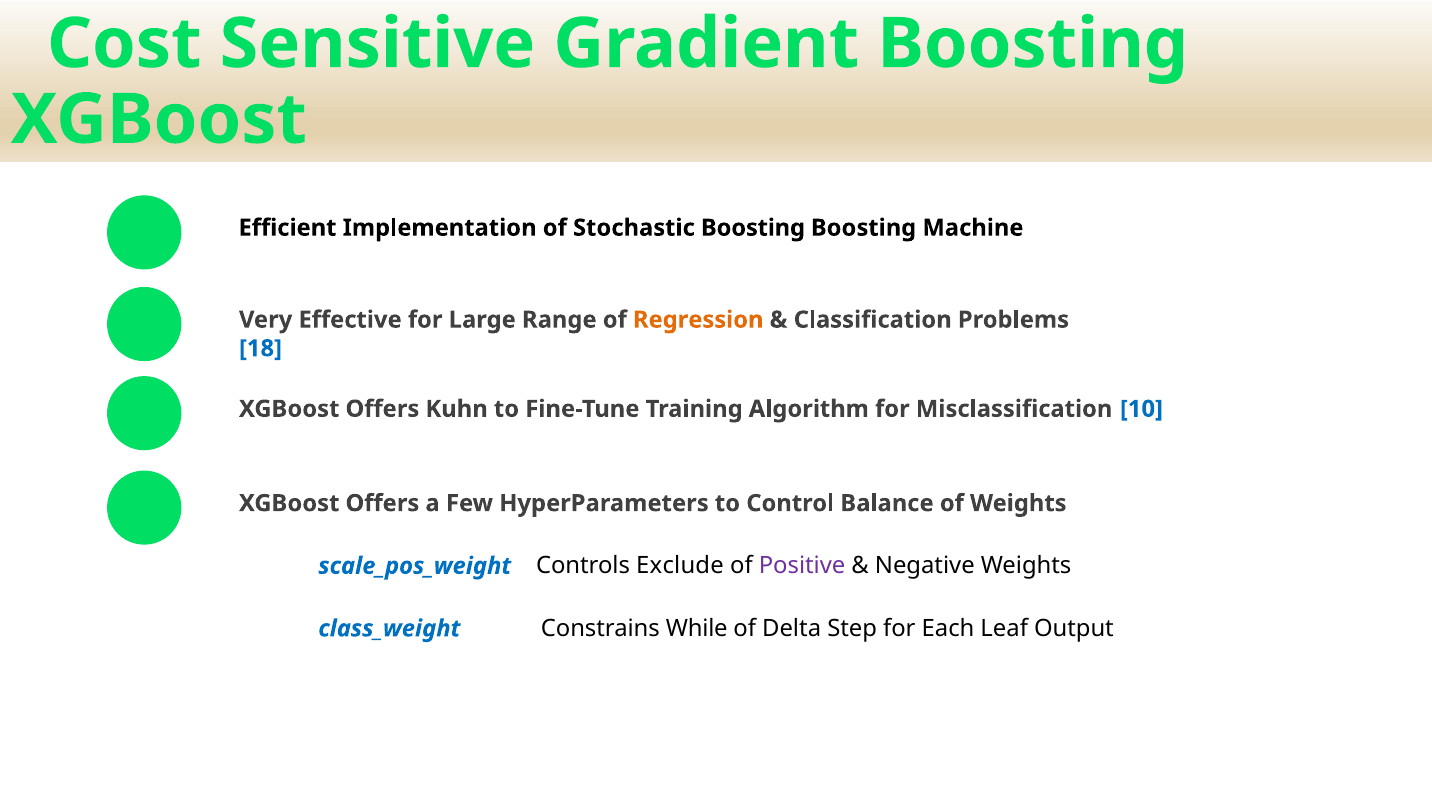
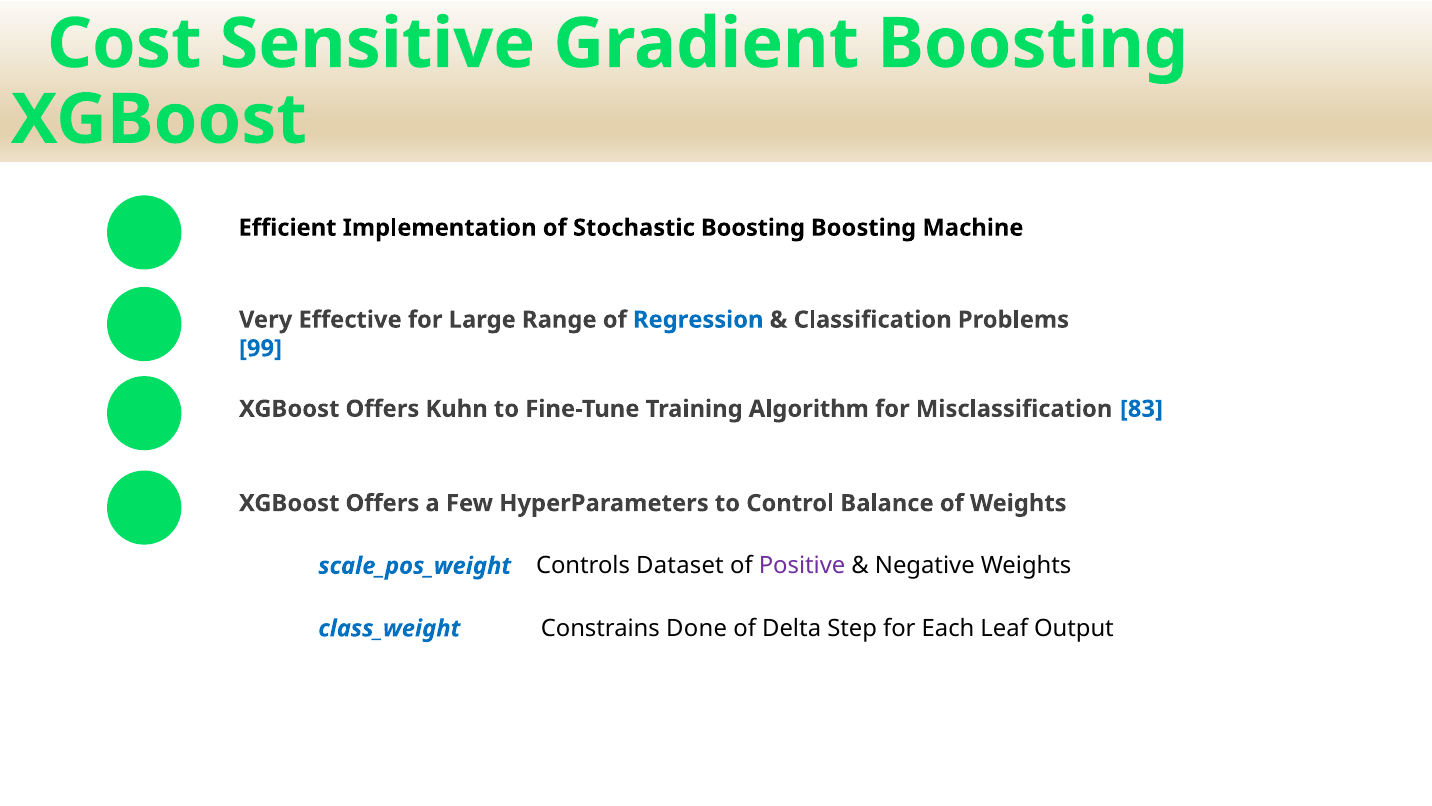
Regression colour: orange -> blue (698, 320)
18: 18 -> 99 (260, 348)
10: 10 -> 83 (1141, 409)
Exclude: Exclude -> Dataset (680, 566)
While: While -> Done (697, 628)
